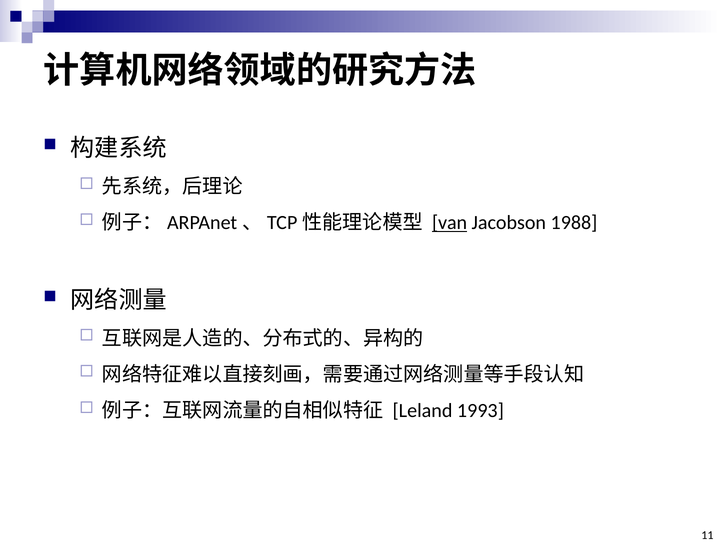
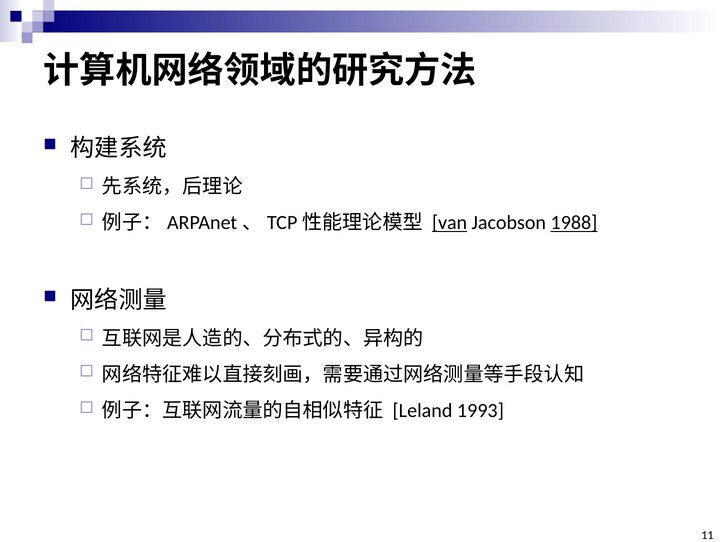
1988 underline: none -> present (574, 223)
